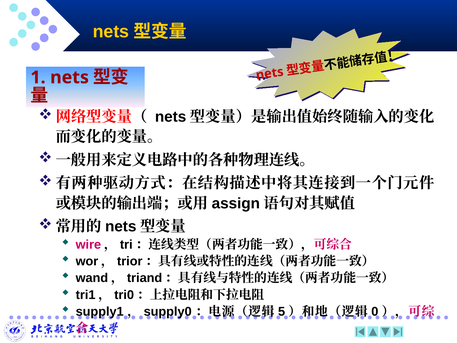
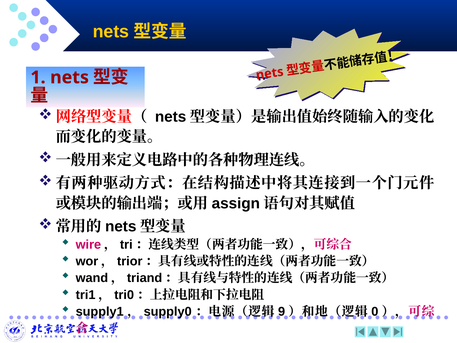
5: 5 -> 9 (282, 311)
